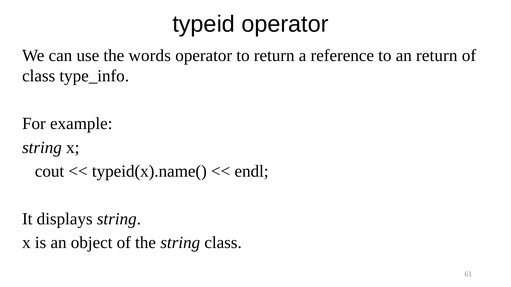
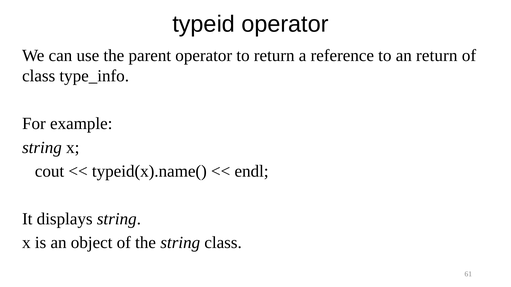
words: words -> parent (150, 56)
